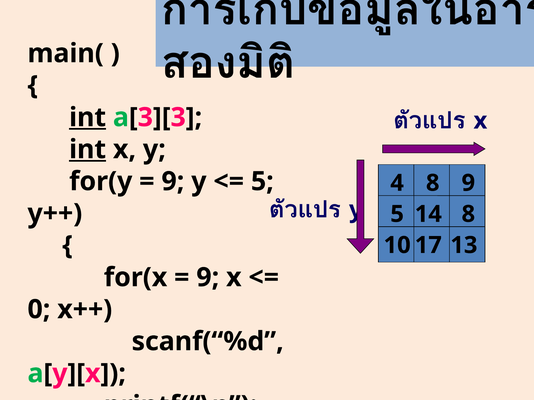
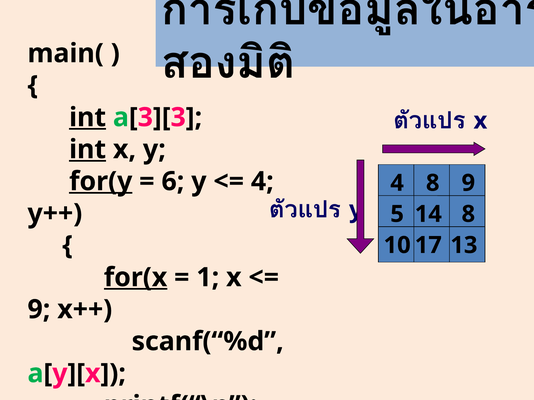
for(y underline: none -> present (101, 182)
9: 9 -> 6 (173, 182)
5: 5 -> 4 (262, 182)
for(x underline: none -> present (136, 278)
9: 9 -> 1 (208, 278)
0: 0 -> 9 (39, 310)
